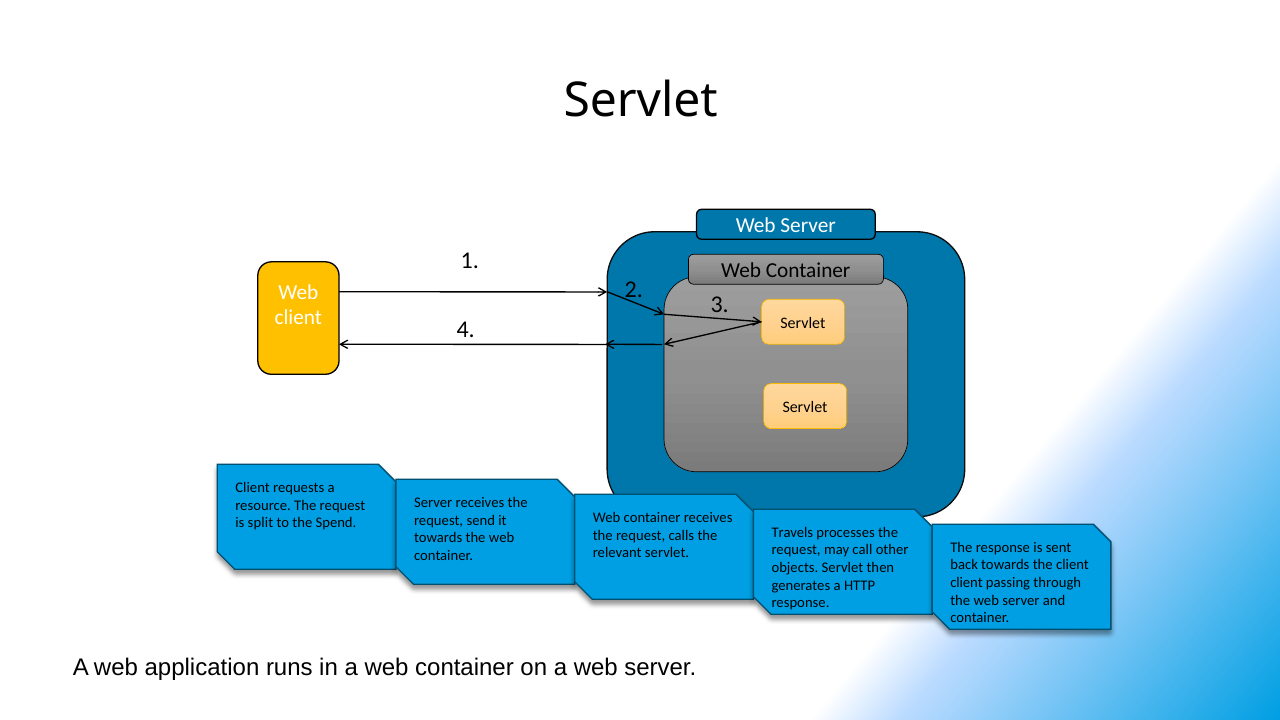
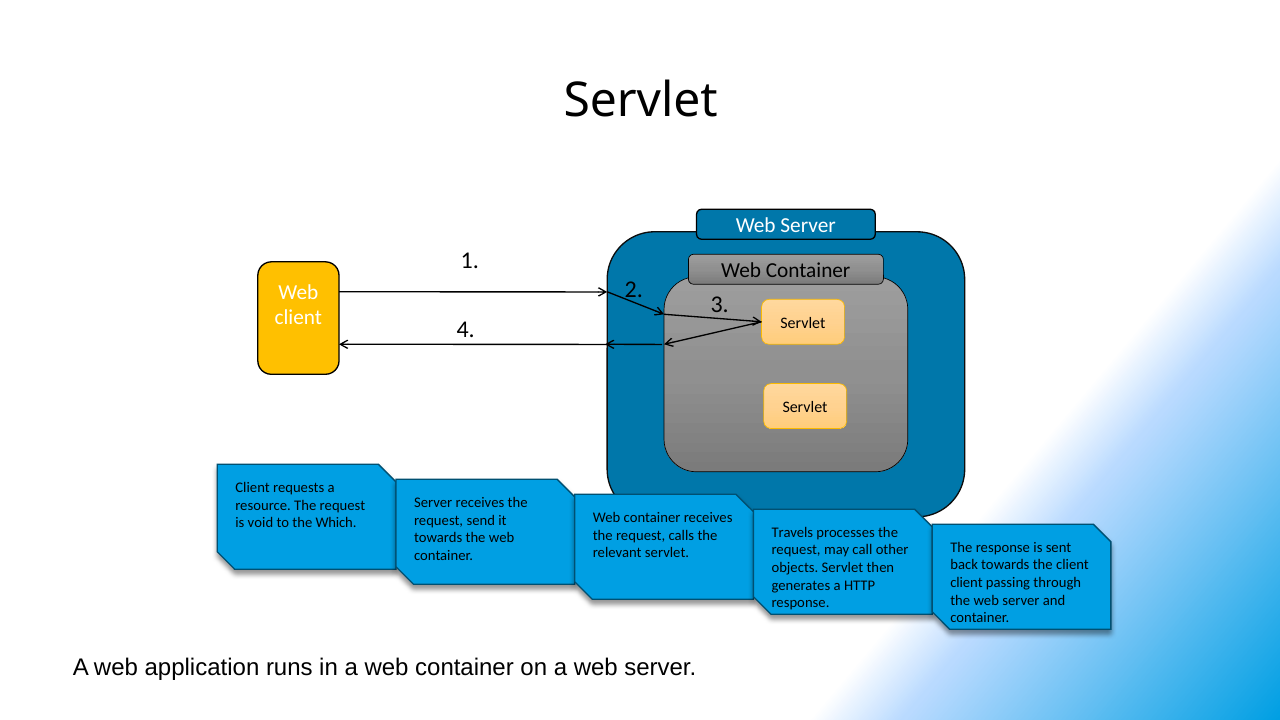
split: split -> void (260, 523)
Spend: Spend -> Which (336, 523)
